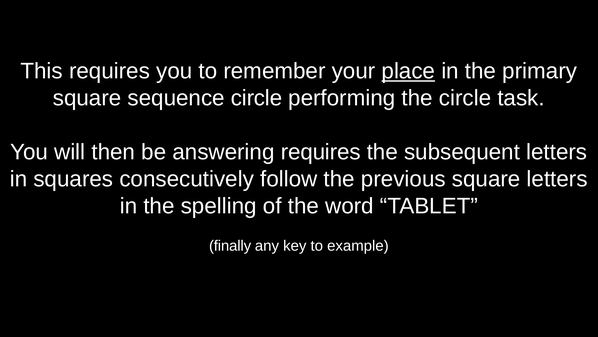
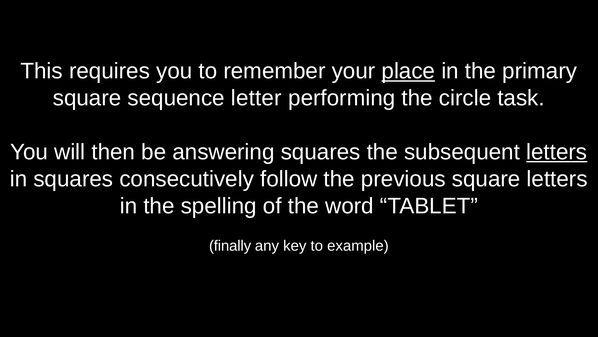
sequence circle: circle -> letter (256, 98)
answering requires: requires -> squares (321, 152)
letters underline: none -> present (557, 152)
